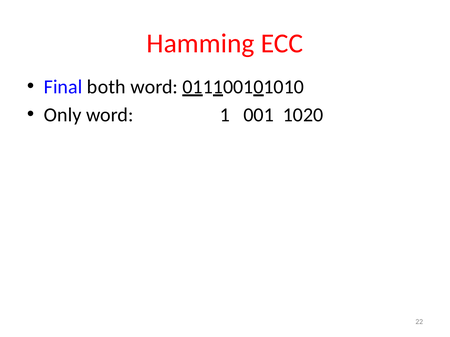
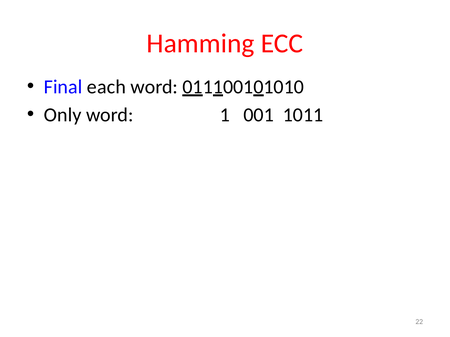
both: both -> each (106, 87)
1020: 1020 -> 1011 (303, 115)
